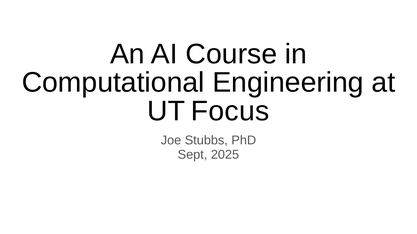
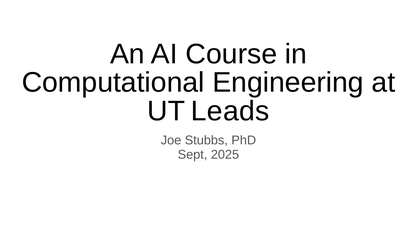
Focus: Focus -> Leads (230, 111)
